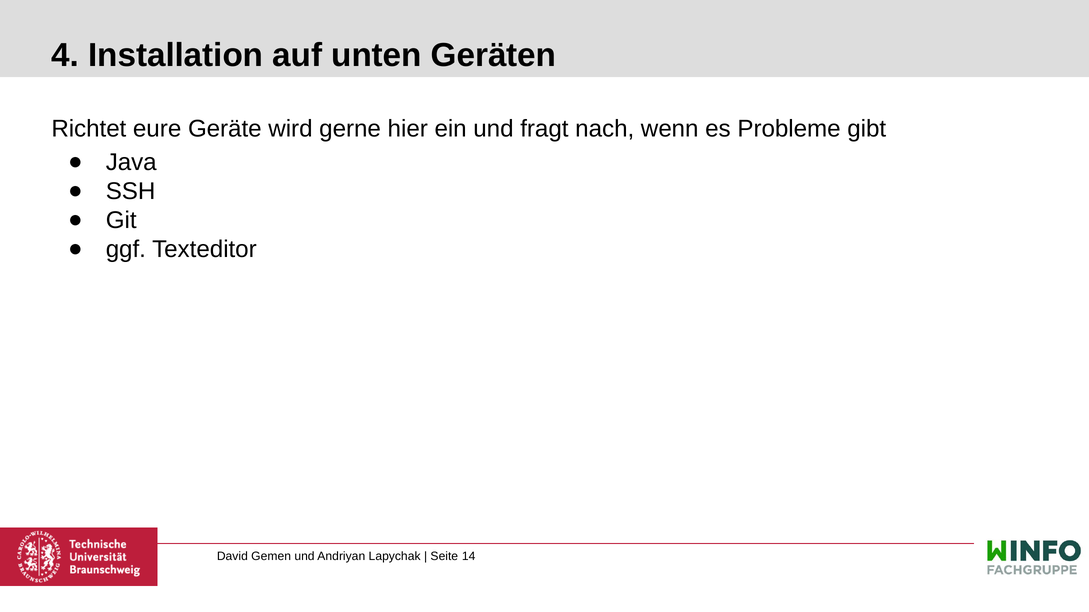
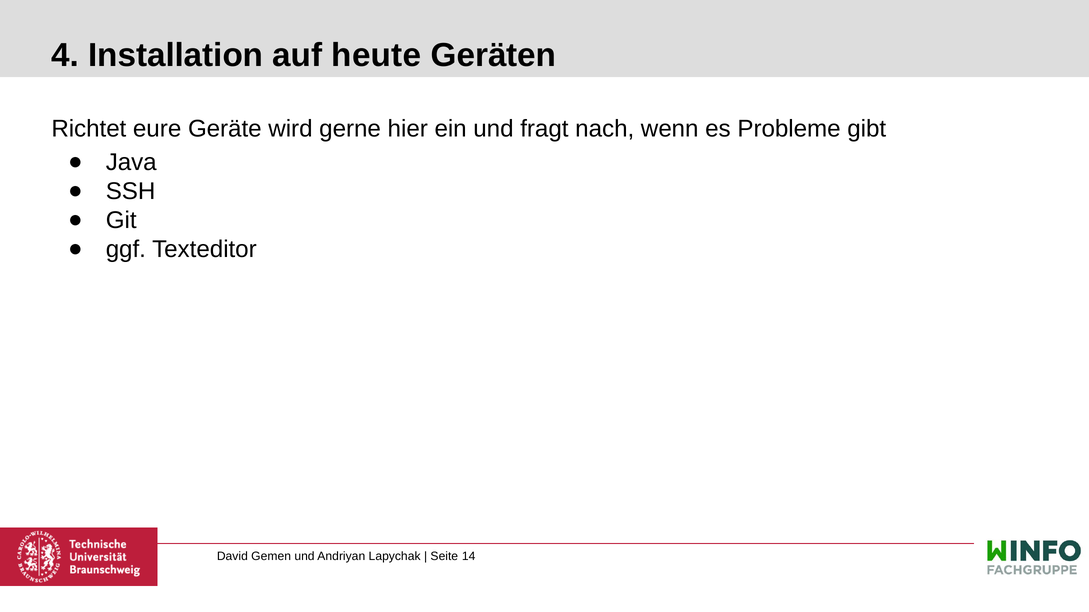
unten: unten -> heute (376, 56)
